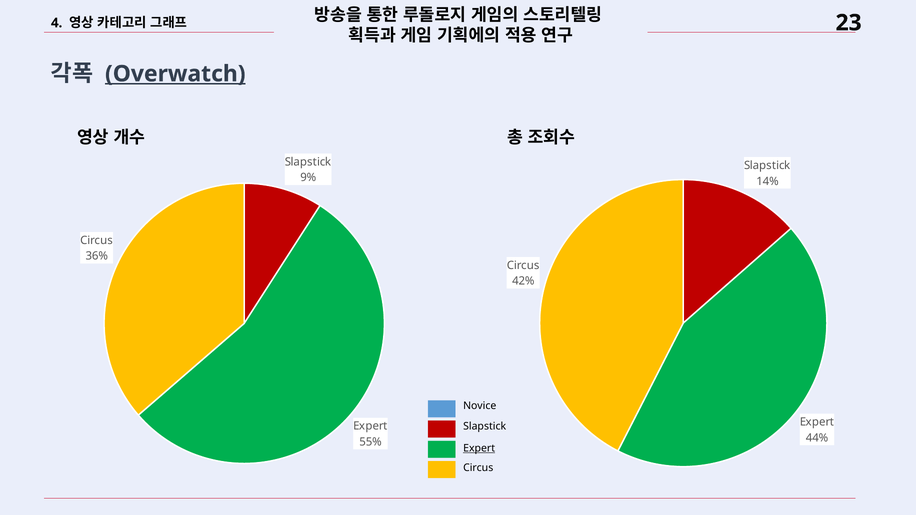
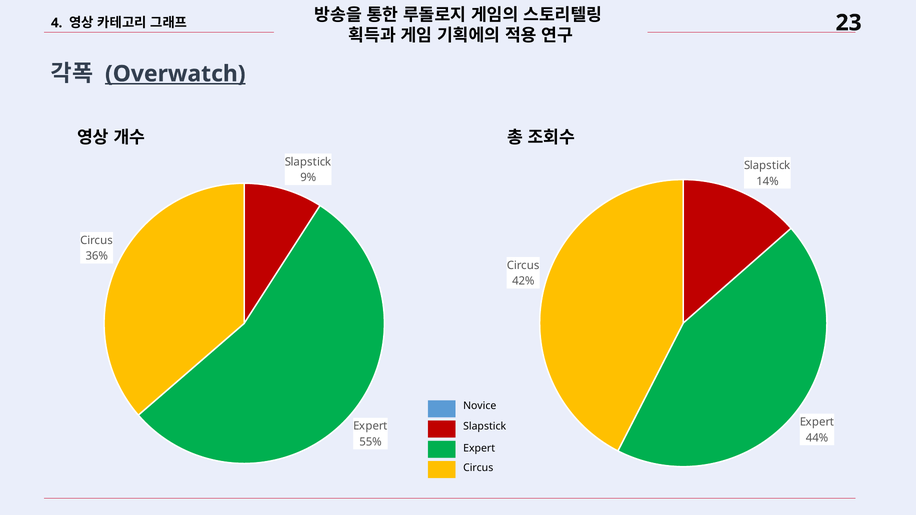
Expert underline: present -> none (479, 448)
